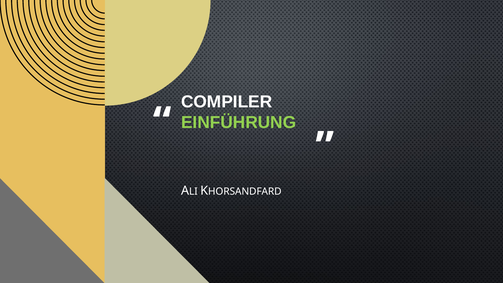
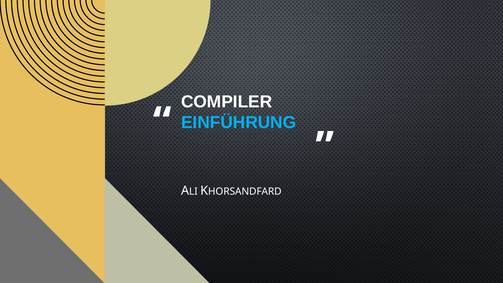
EINFÜHRUNG colour: light green -> light blue (239, 123)
